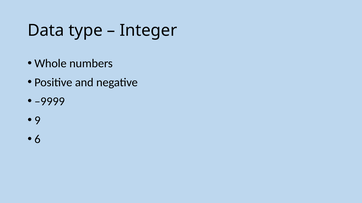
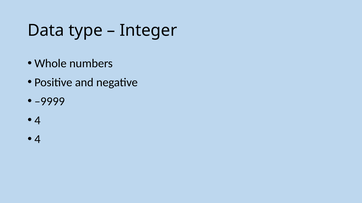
9: 9 -> 4 (37, 121)
6: 6 -> 4 (37, 140)
